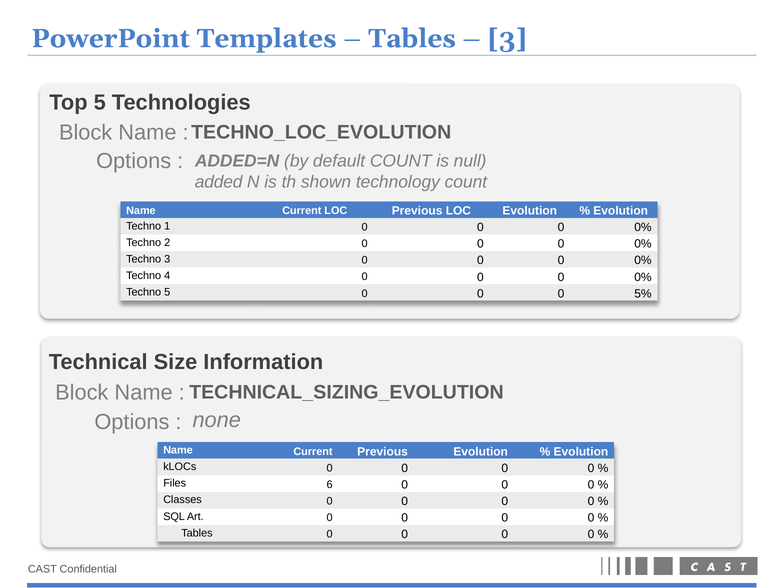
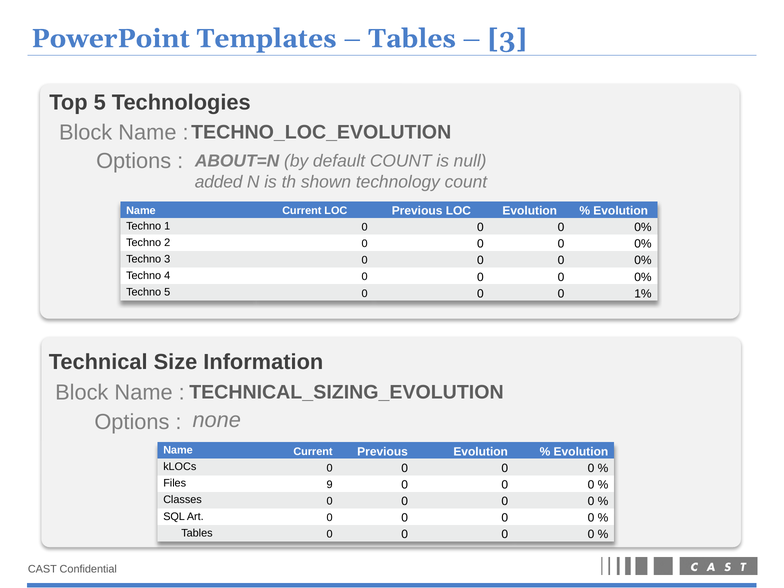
ADDED=N: ADDED=N -> ABOUT=N (237, 161)
5%: 5% -> 1% (643, 294)
6: 6 -> 9 (330, 485)
